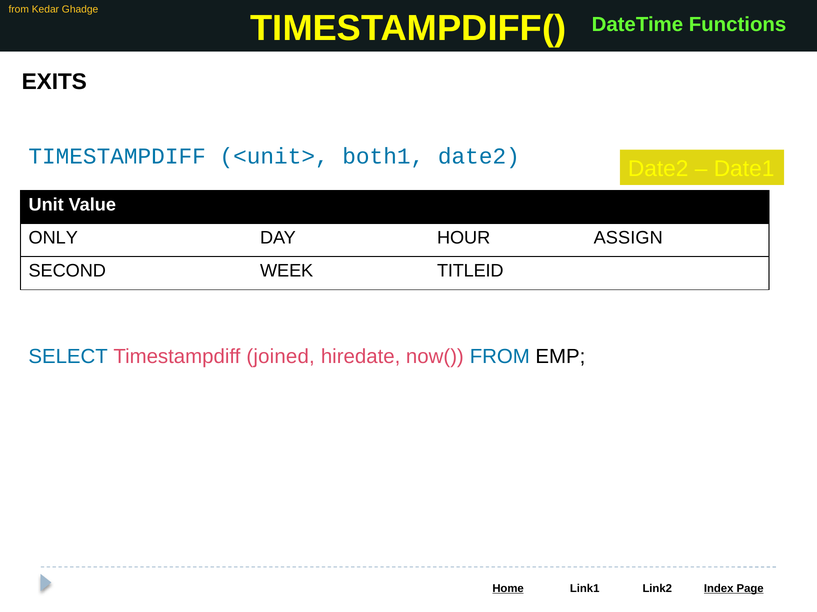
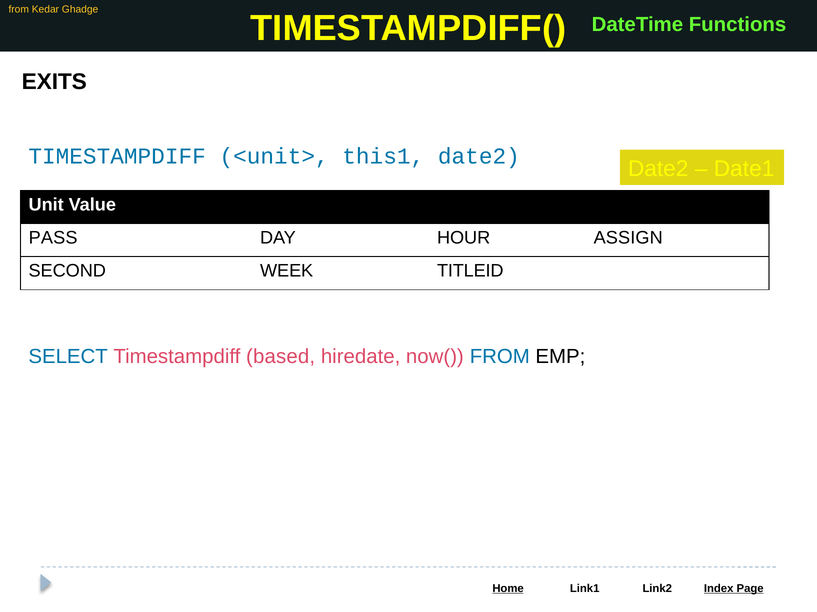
both1: both1 -> this1 (383, 156)
ONLY: ONLY -> PASS (53, 238)
joined: joined -> based (281, 357)
